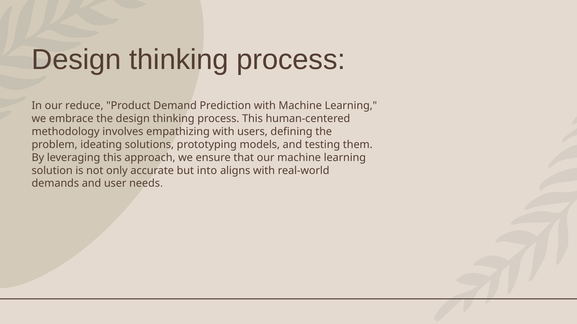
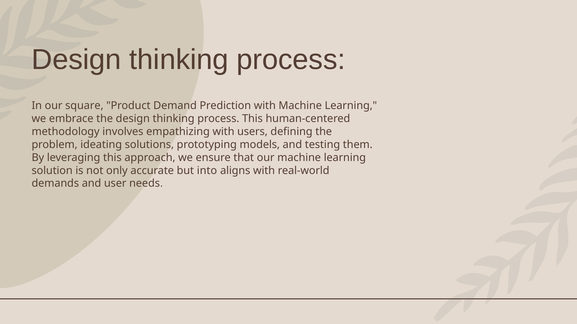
reduce: reduce -> square (84, 106)
